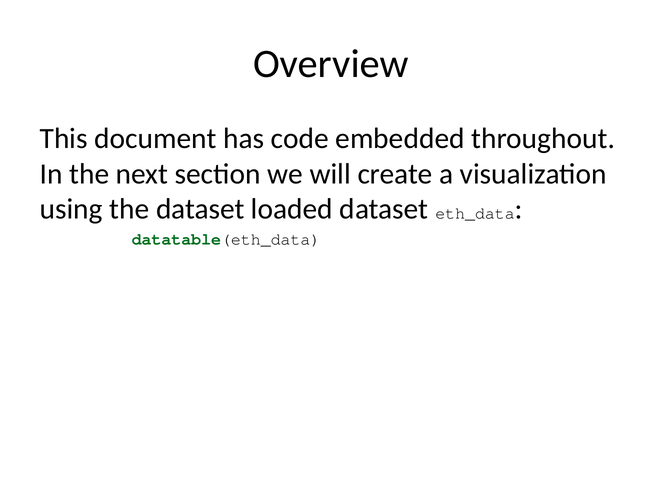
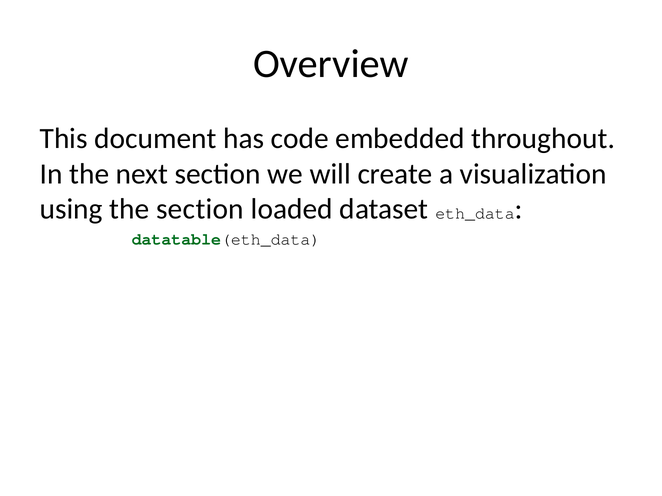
the dataset: dataset -> section (200, 210)
